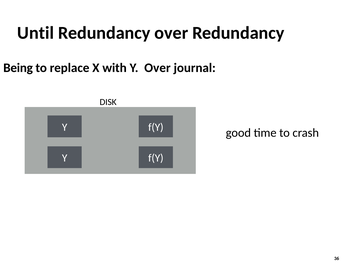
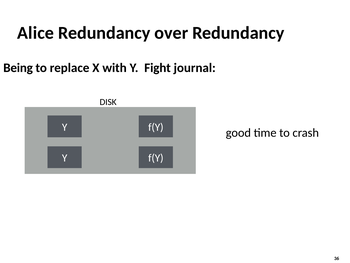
Until: Until -> Alice (36, 33)
Y Over: Over -> Fight (158, 68)
